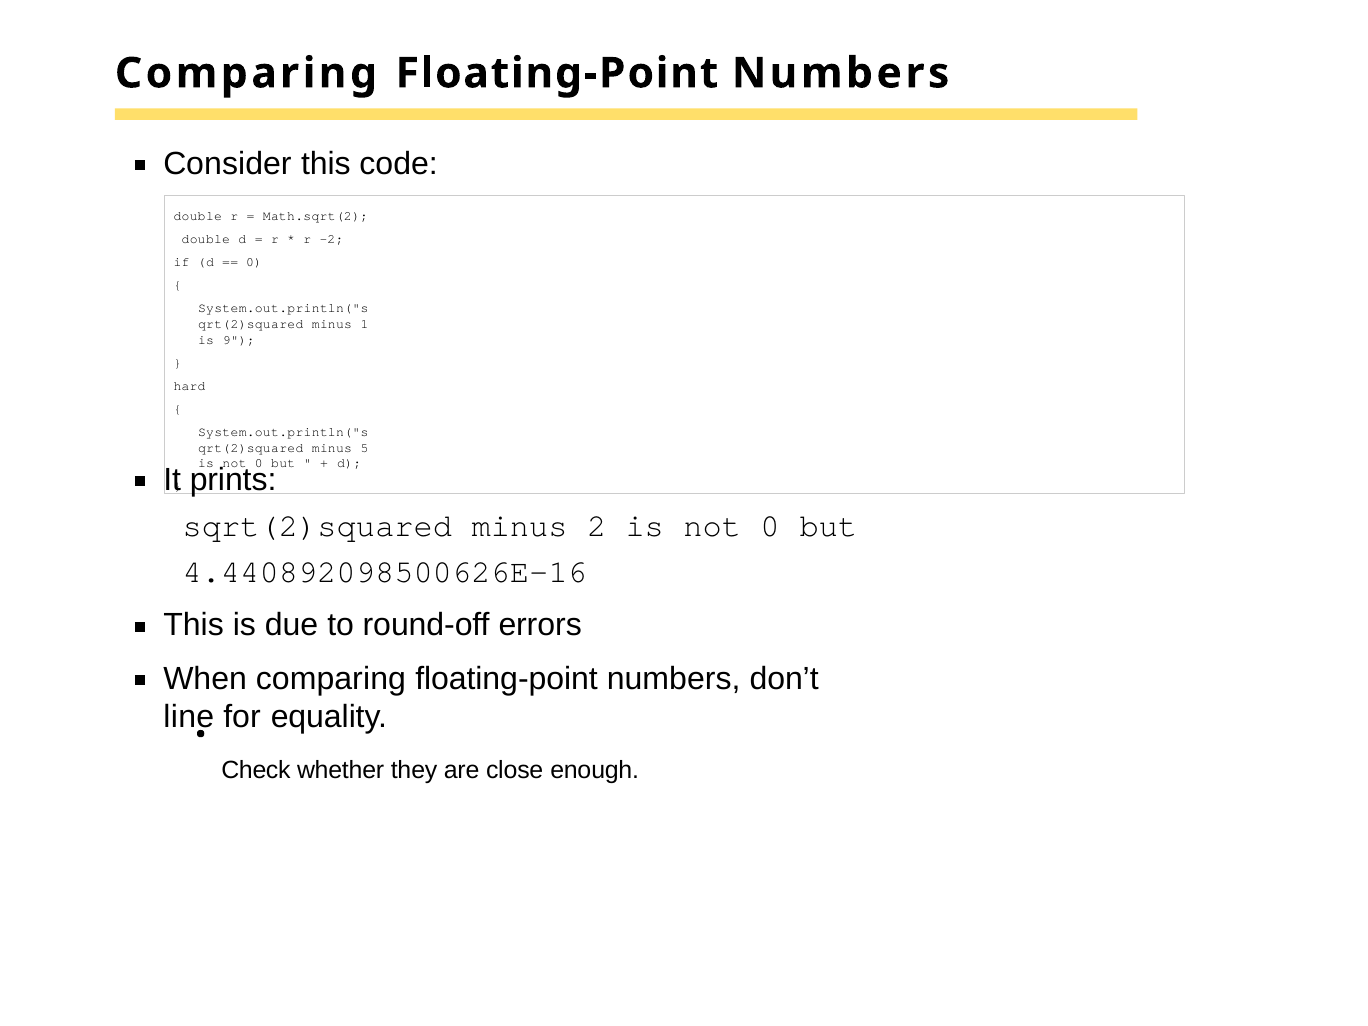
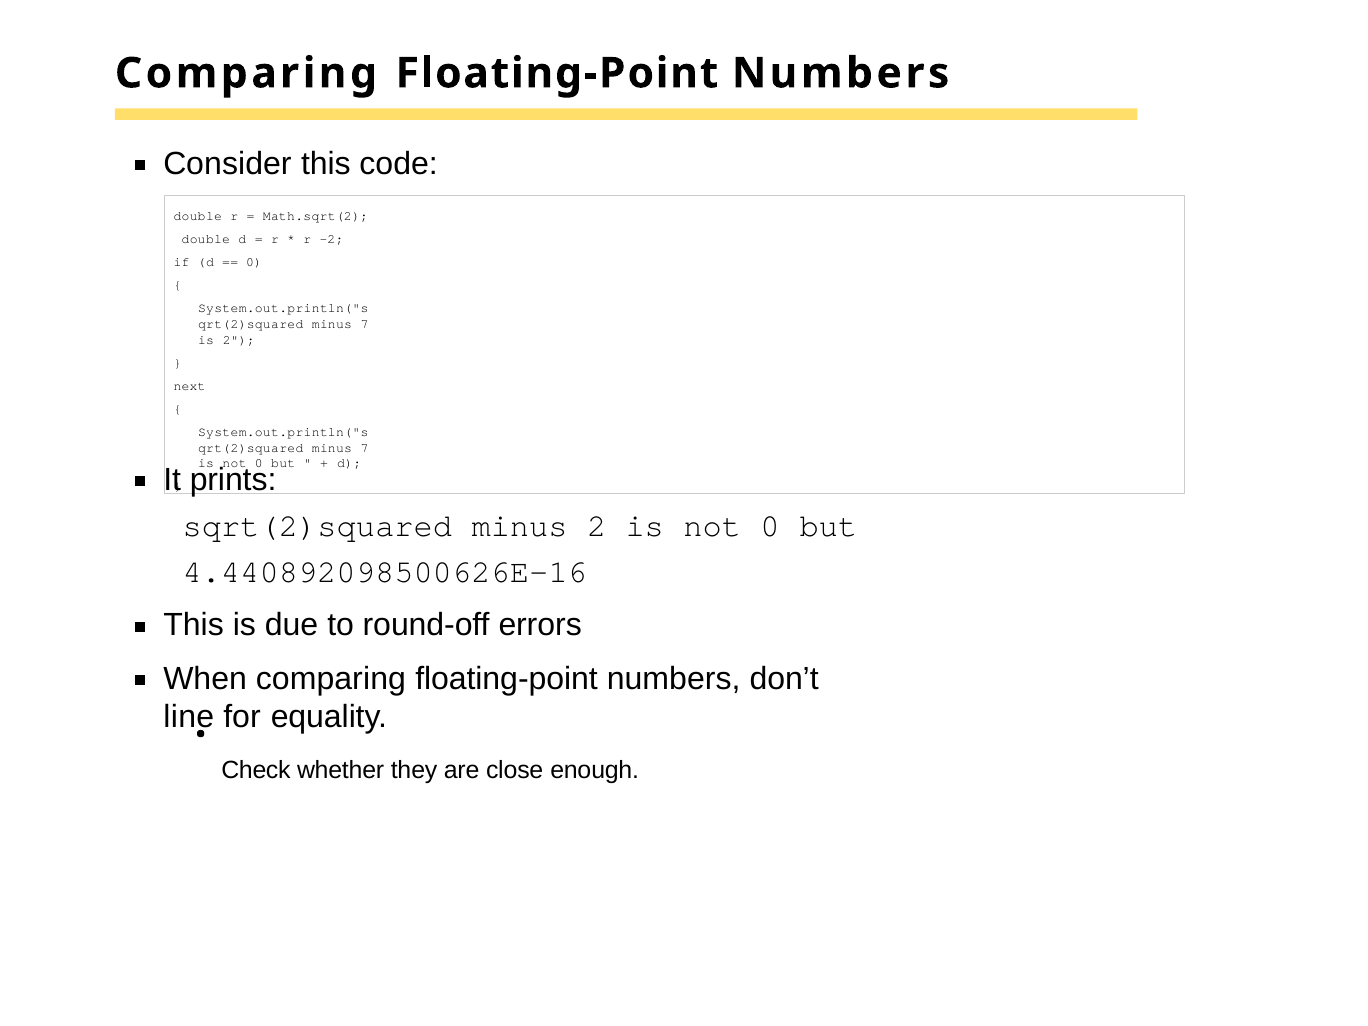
1: 1 -> 7 (365, 324)
is 9: 9 -> 2 (239, 340)
hard: hard -> next (190, 386)
5: 5 -> 7 (365, 448)
